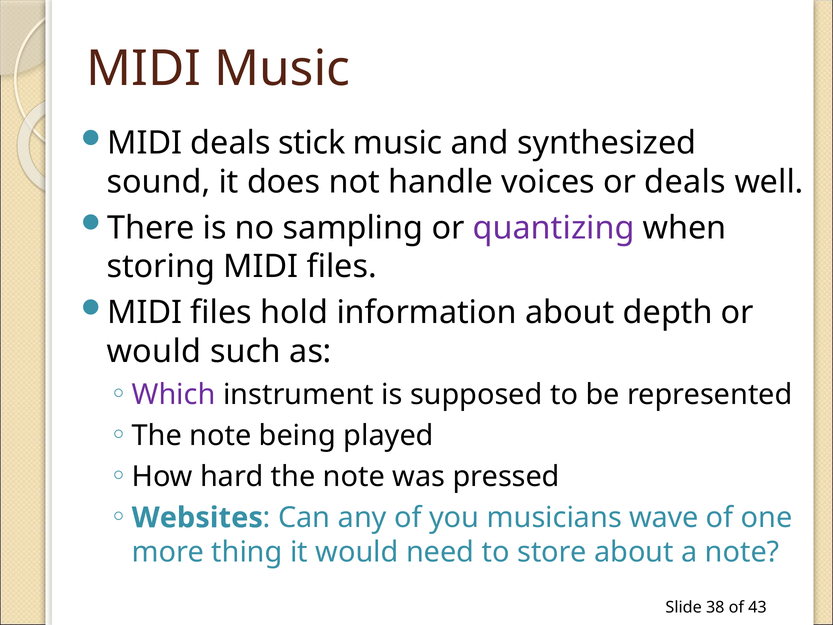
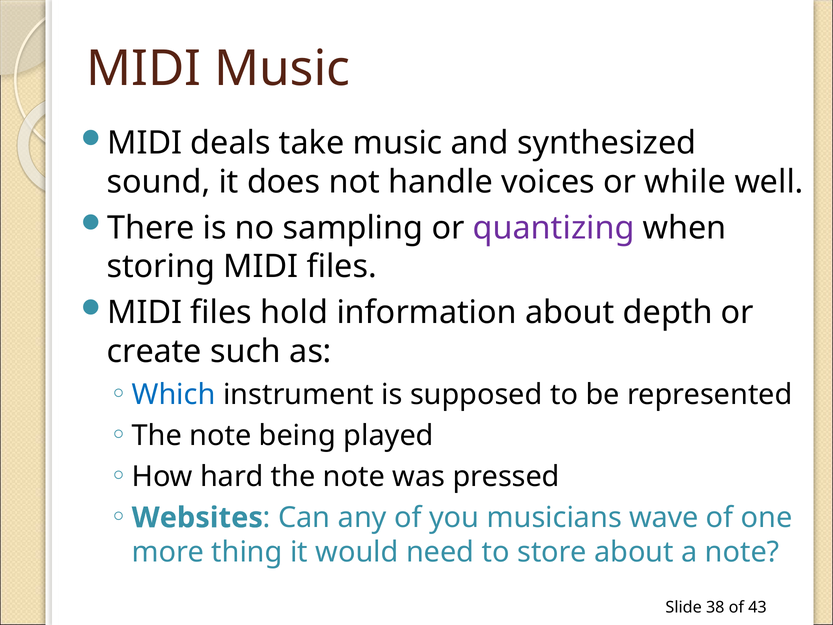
stick: stick -> take (312, 143)
or deals: deals -> while (685, 182)
would: would -> create (154, 351)
Which colour: purple -> blue (174, 394)
